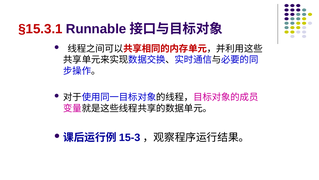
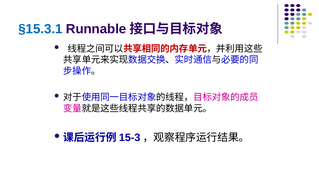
§15.3.1 colour: red -> blue (40, 29)
